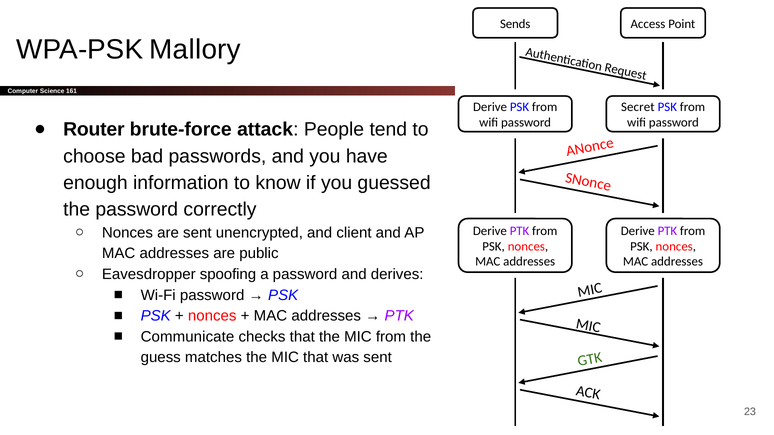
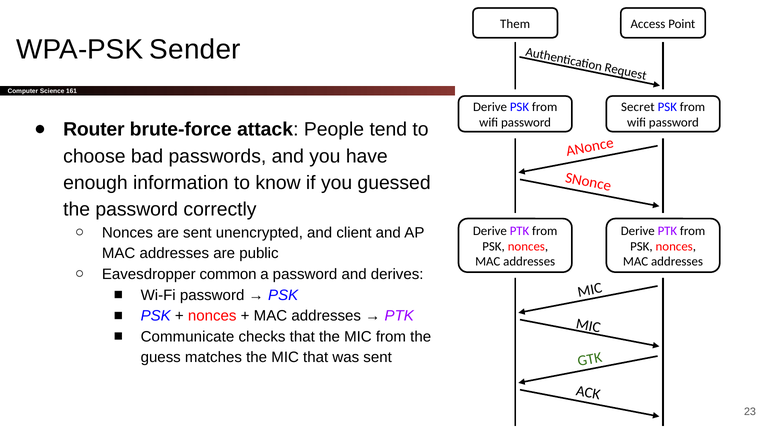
Sends: Sends -> Them (515, 24)
Mallory: Mallory -> Sender (195, 49)
spoofing: spoofing -> common (228, 274)
